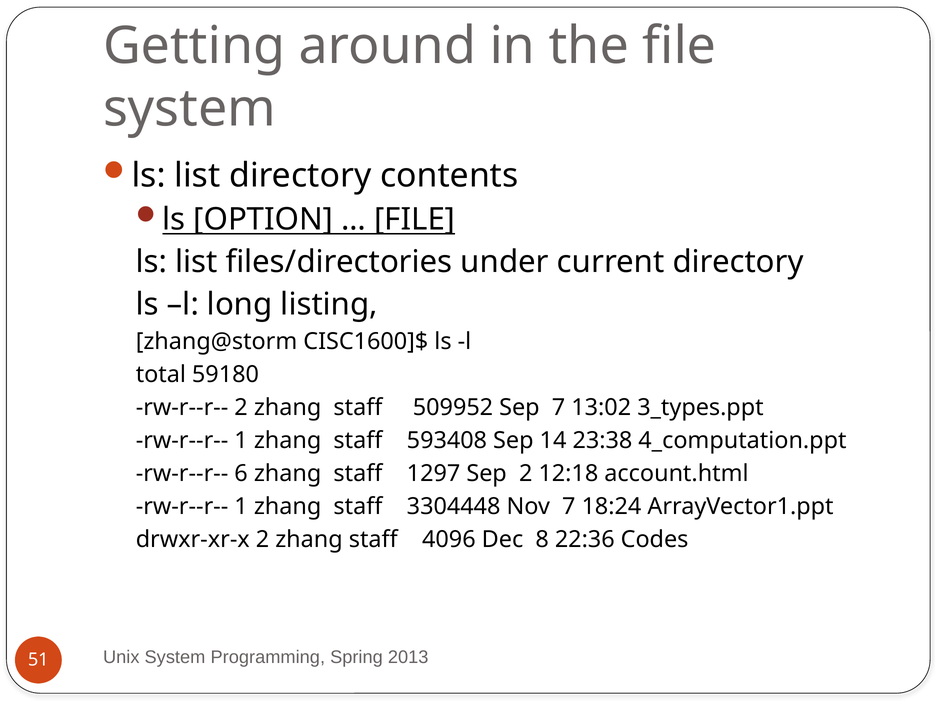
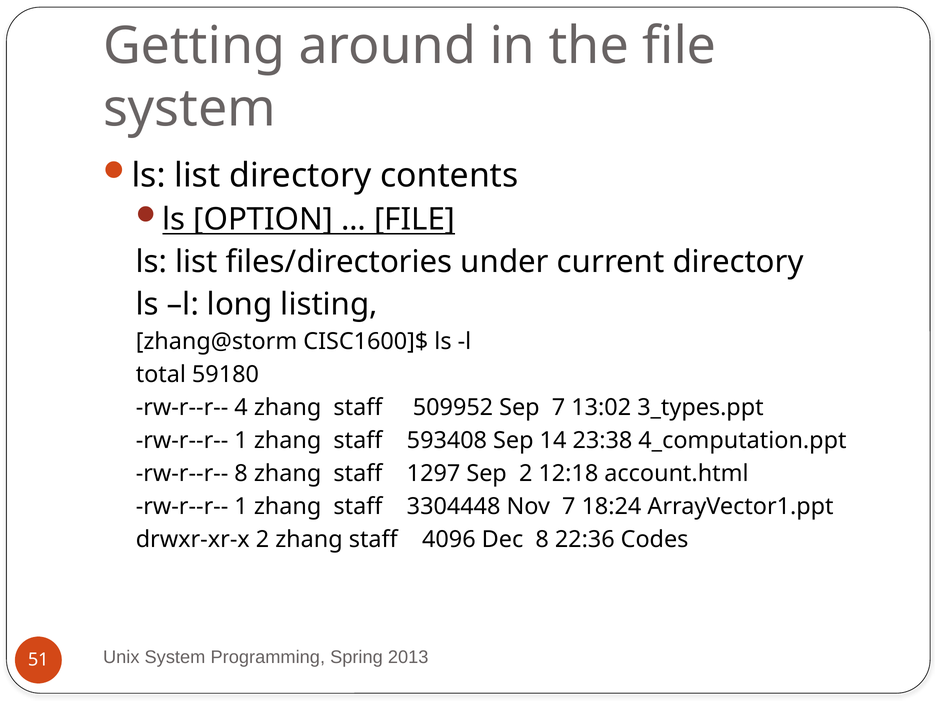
rw-r--r-- 2: 2 -> 4 (241, 407)
rw-r--r-- 6: 6 -> 8 (241, 473)
